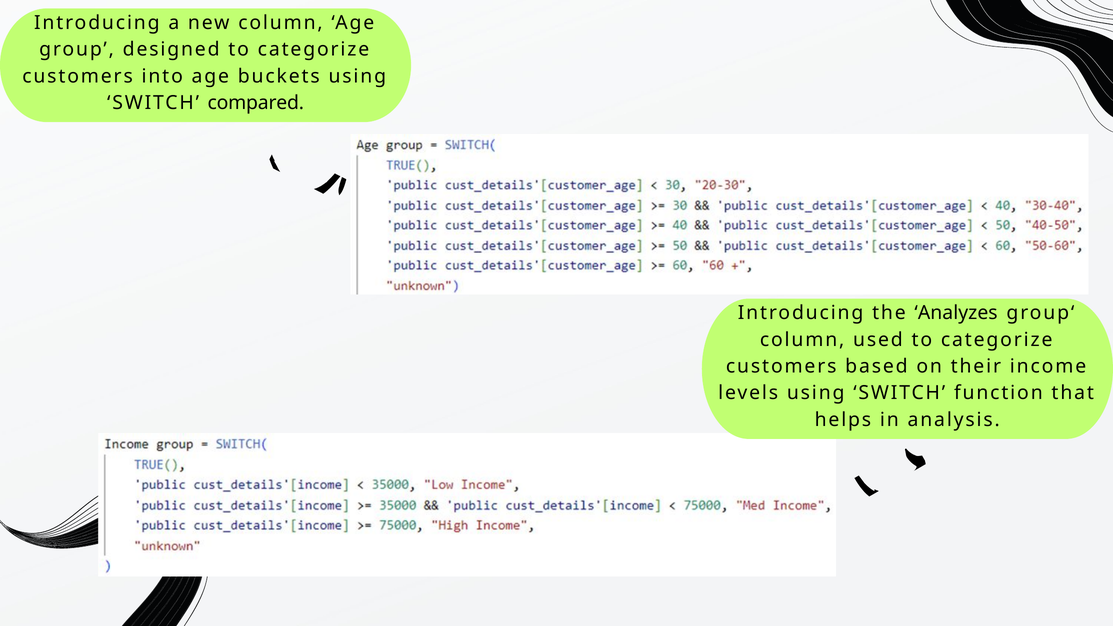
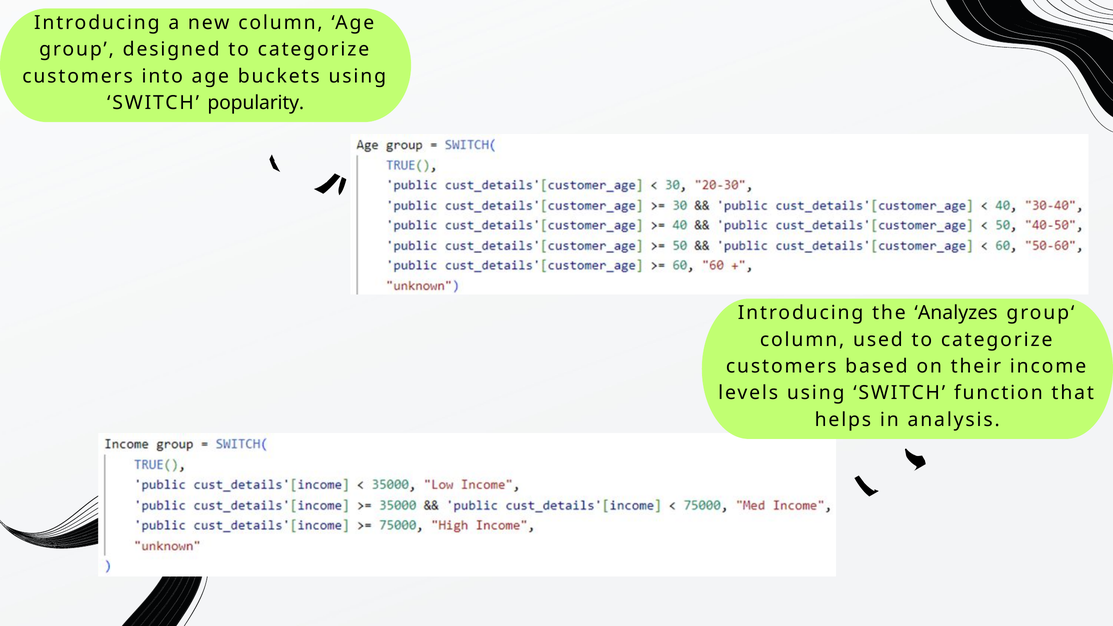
compared: compared -> popularity (256, 103)
